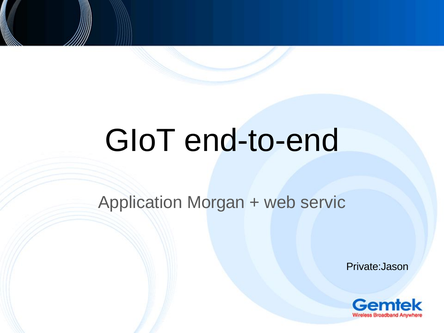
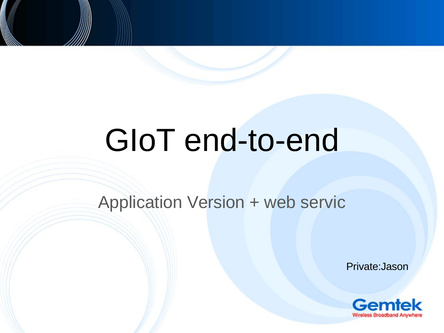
Morgan: Morgan -> Version (216, 202)
